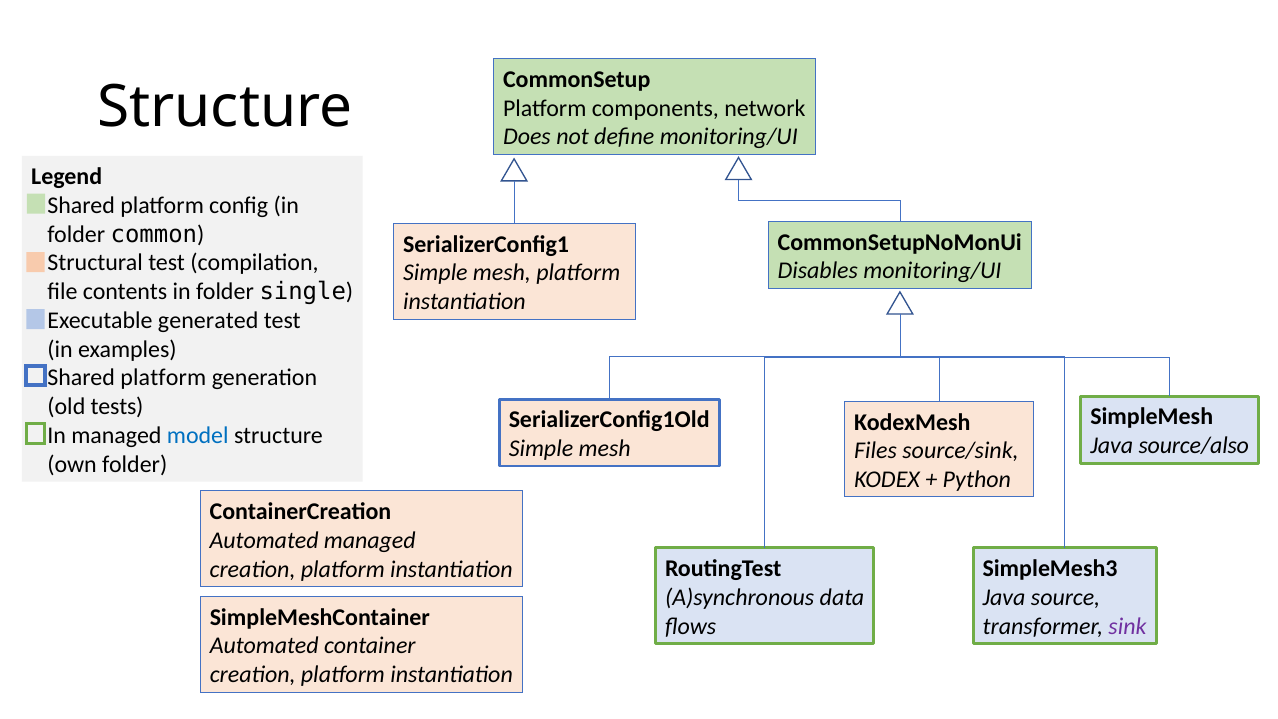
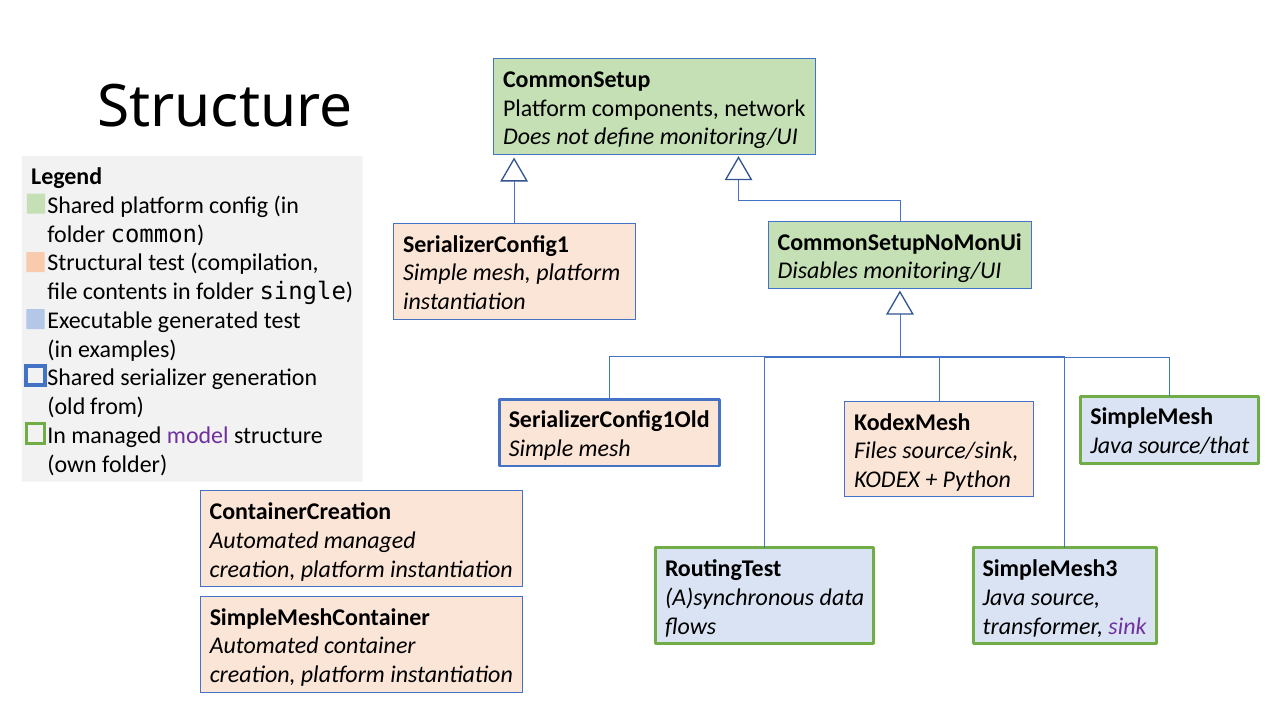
platform: platform -> serializer (163, 378)
tests: tests -> from (117, 407)
model colour: blue -> purple (198, 435)
source/also: source/also -> source/that (1194, 446)
